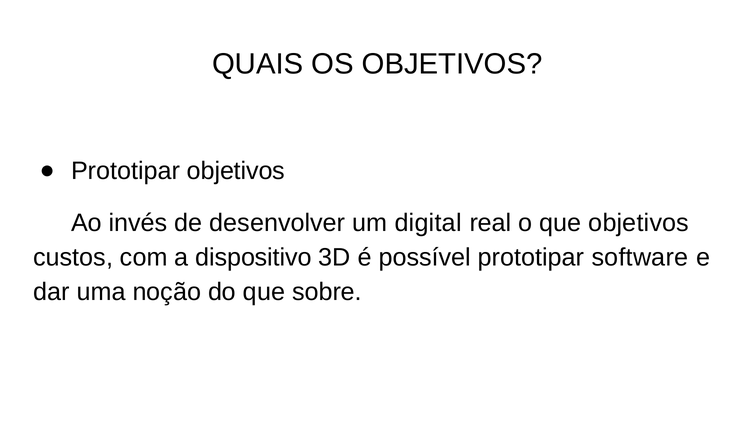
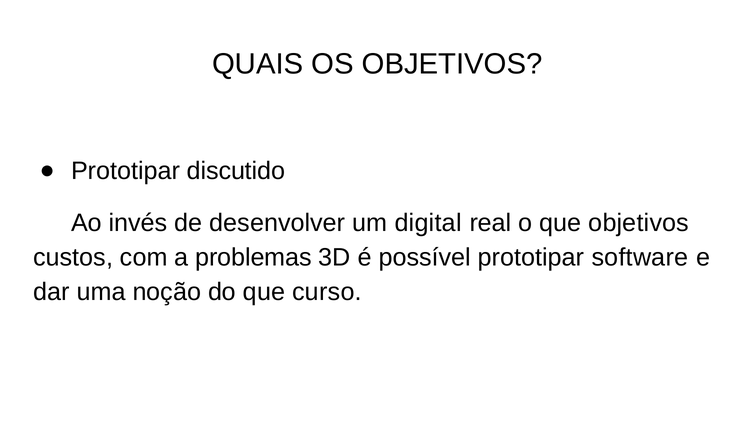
Prototipar objetivos: objetivos -> discutido (236, 171)
dispositivo: dispositivo -> problemas (254, 257)
sobre: sobre -> curso (327, 292)
